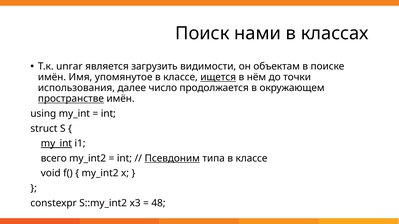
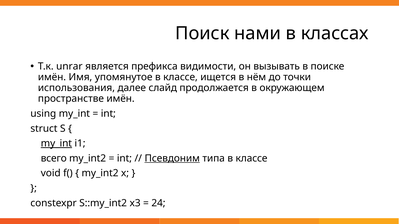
загрузить: загрузить -> префикса (154, 67)
объектам: объектам -> вызывать (277, 67)
ищется underline: present -> none (218, 77)
число: число -> слайд (163, 88)
пространстве underline: present -> none (71, 99)
48: 48 -> 24 (158, 203)
